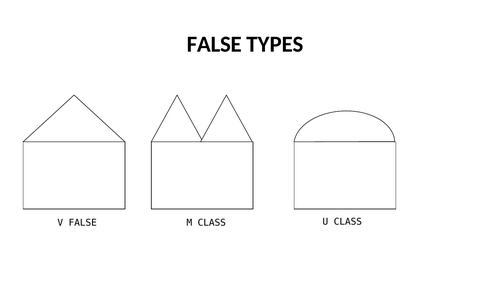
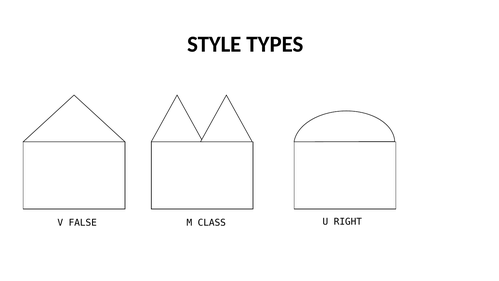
FALSE: FALSE -> STYLE (214, 44)
U CLASS: CLASS -> RIGHT (348, 222)
